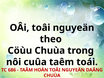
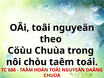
cuûa: cuûa -> chòu (35, 62)
